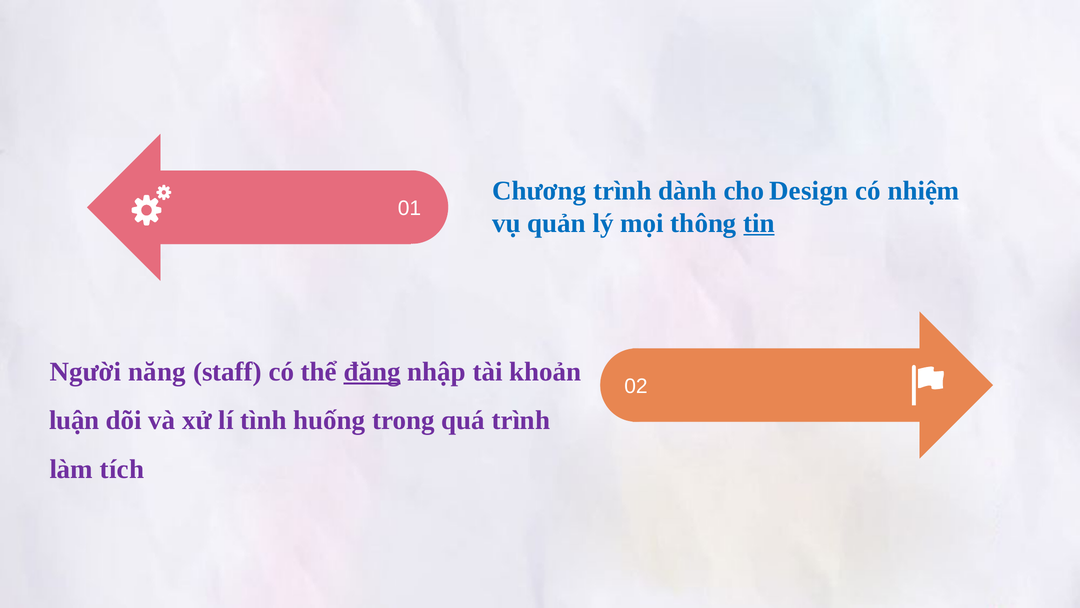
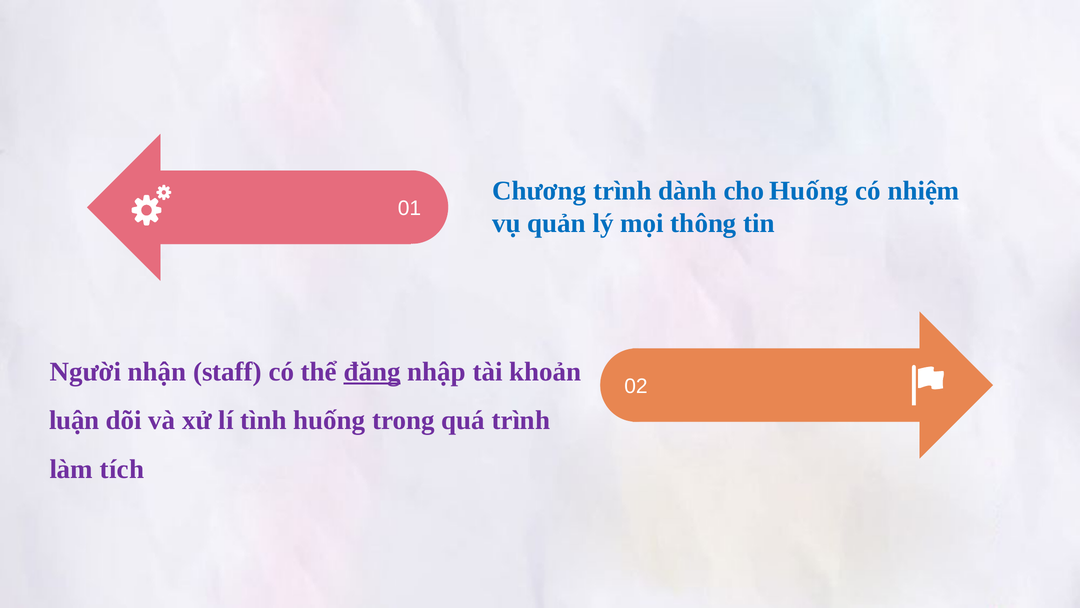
cho Design: Design -> Huống (809, 191)
tin underline: present -> none (759, 223)
năng: năng -> nhận (157, 372)
